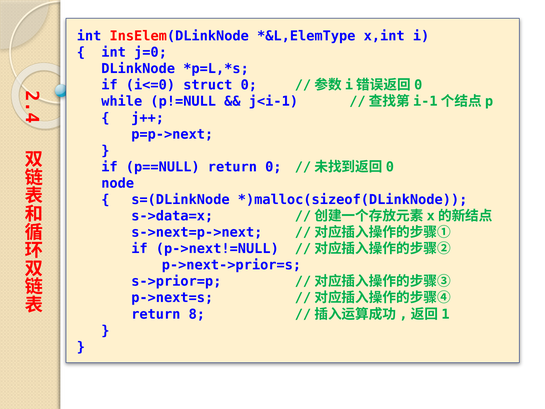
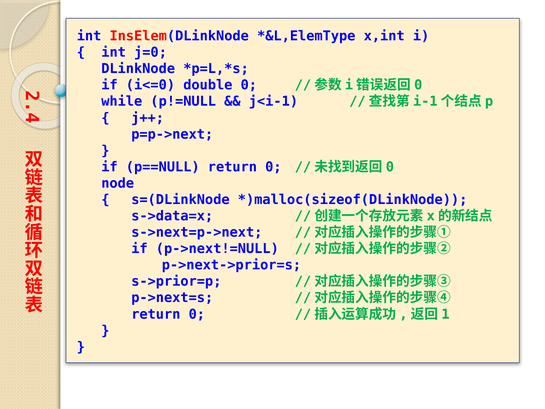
struct: struct -> double (208, 85)
8: 8 -> 0 (197, 314)
